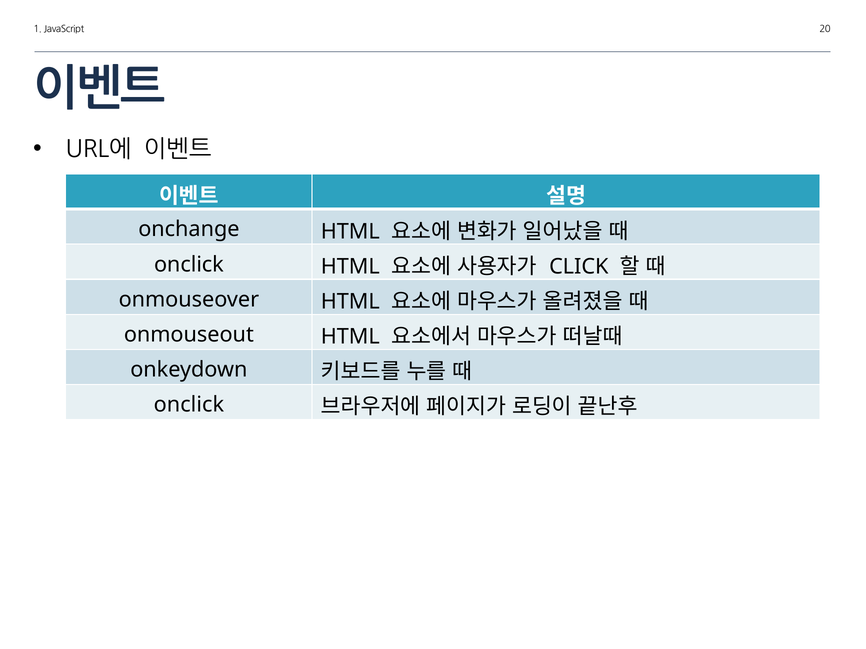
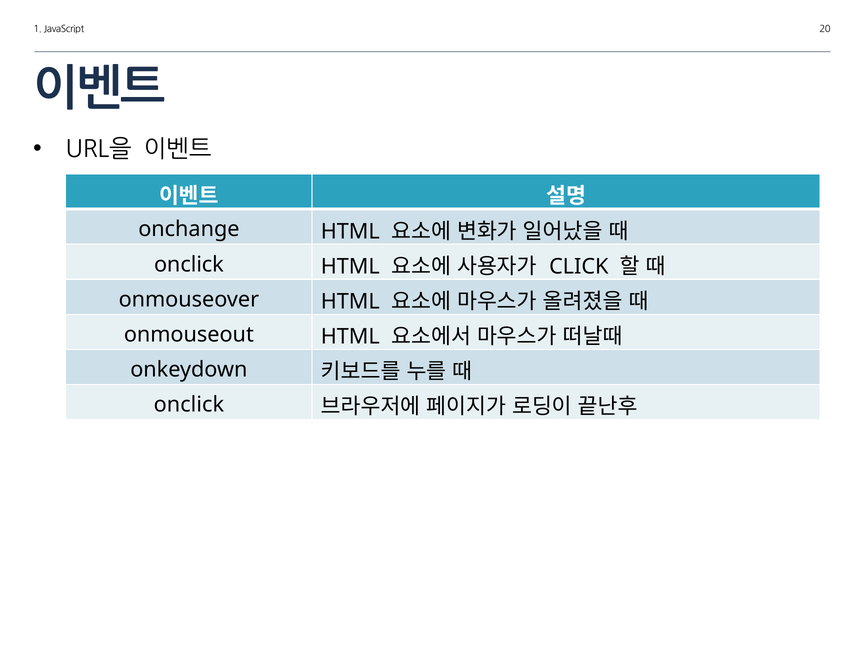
URL에: URL에 -> URL을 (99, 149)
